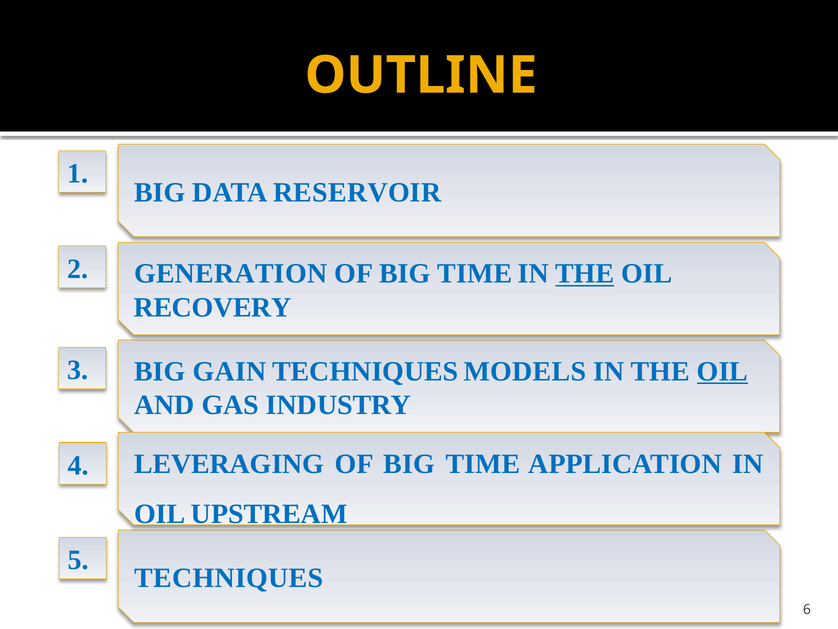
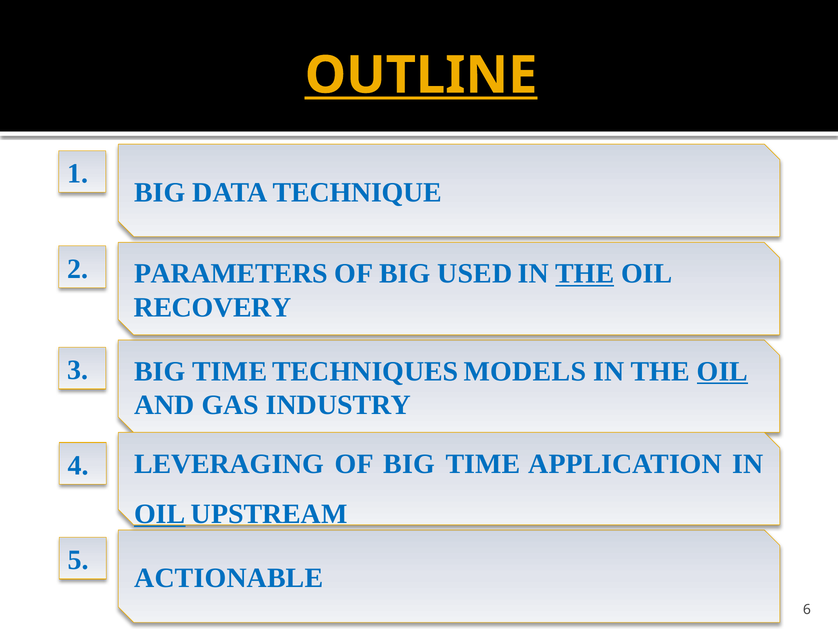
OUTLINE underline: none -> present (421, 75)
RESERVOIR: RESERVOIR -> TECHNIQUE (357, 192)
GENERATION: GENERATION -> PARAMETERS (231, 274)
TIME: TIME -> USED (475, 274)
GAIN: GAIN -> TIME (230, 371)
OIL underline: none -> present (160, 514)
TECHNIQUES: TECHNIQUES -> ACTIONABLE (229, 578)
